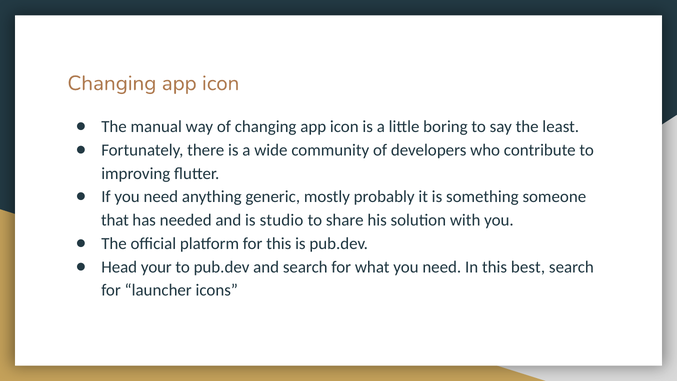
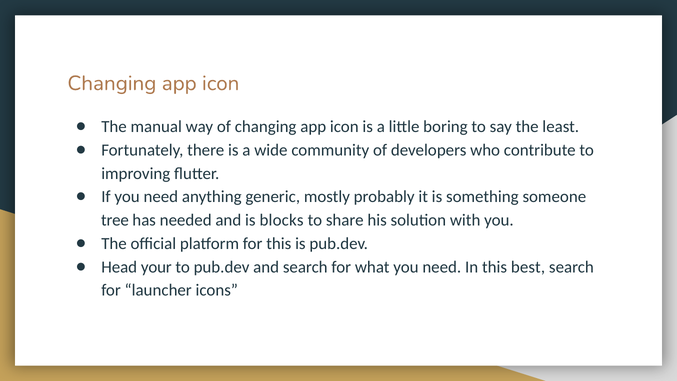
that: that -> tree (115, 220)
studio: studio -> blocks (282, 220)
